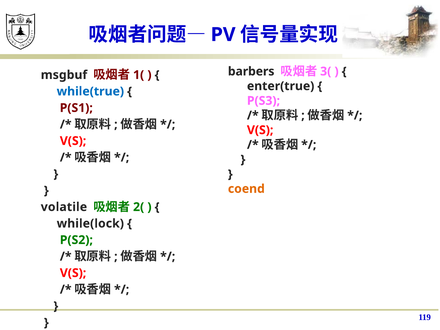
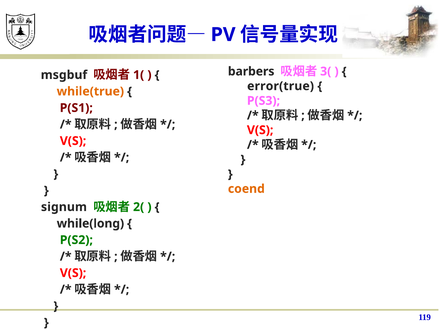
enter(true: enter(true -> error(true (281, 86)
while(true colour: blue -> orange (90, 91)
volatile: volatile -> signum (64, 207)
while(lock: while(lock -> while(long (90, 223)
